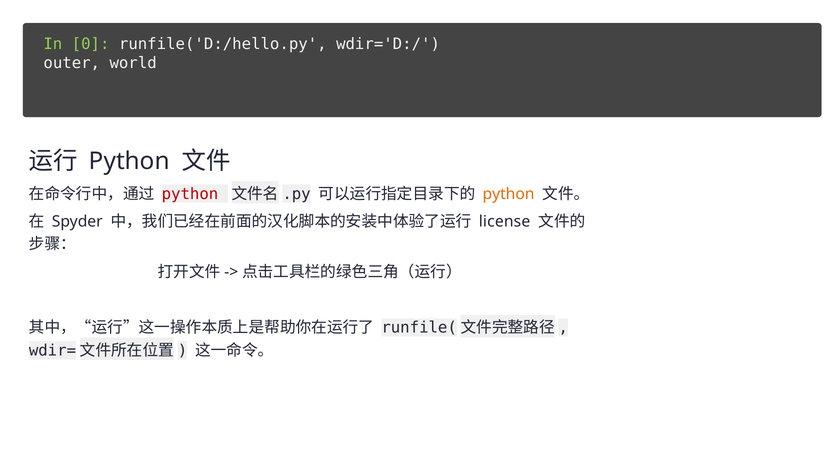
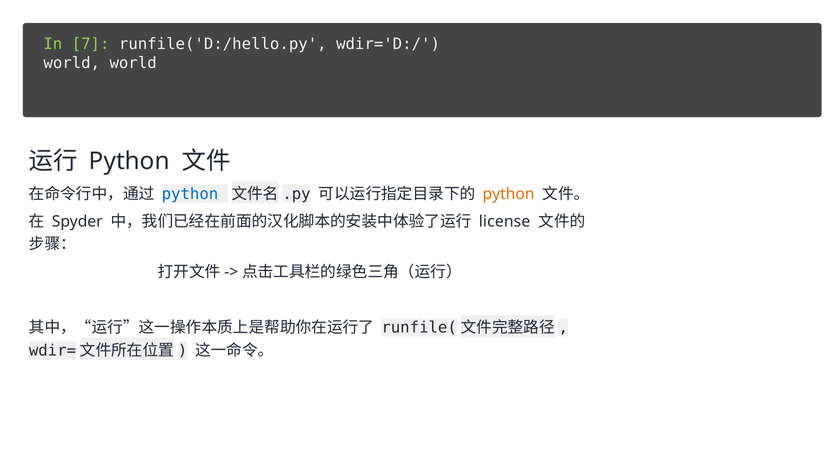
0: 0 -> 7 (91, 44)
outer: outer -> world (72, 63)
python colour: red -> blue (190, 194)
